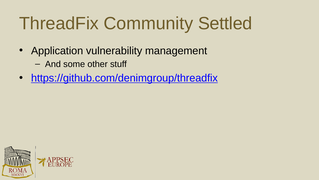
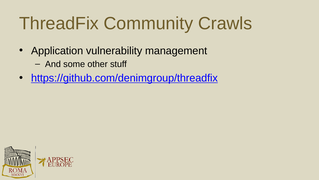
Settled: Settled -> Crawls (225, 23)
